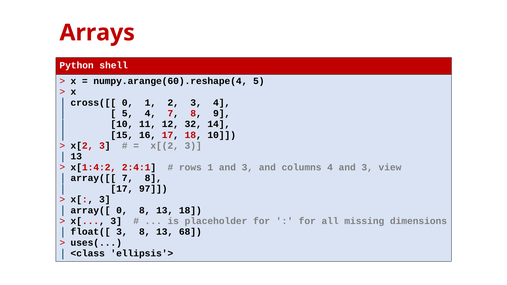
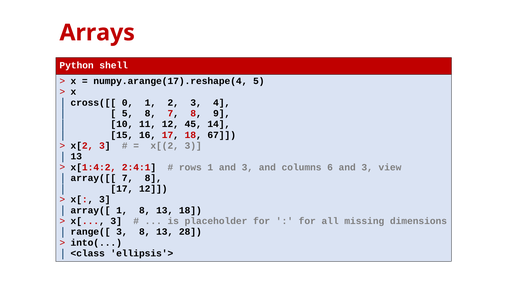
numpy.arange(60).reshape(4: numpy.arange(60).reshape(4 -> numpy.arange(17).reshape(4 (170, 81)
5 4: 4 -> 8 (150, 113)
32: 32 -> 45 (193, 124)
18 10: 10 -> 67 (222, 135)
columns 4: 4 -> 6 (330, 167)
17 97: 97 -> 12 (153, 189)
array([ 0: 0 -> 1 (122, 210)
float([: float([ -> range([ (91, 232)
68: 68 -> 28 (190, 232)
uses(: uses( -> into( (96, 243)
